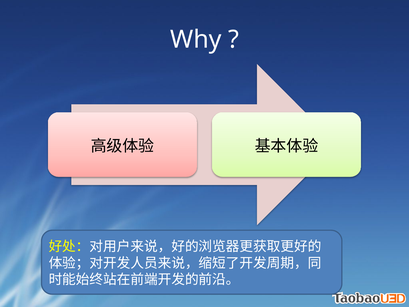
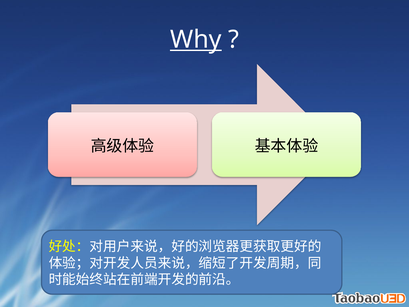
Why underline: none -> present (196, 40)
